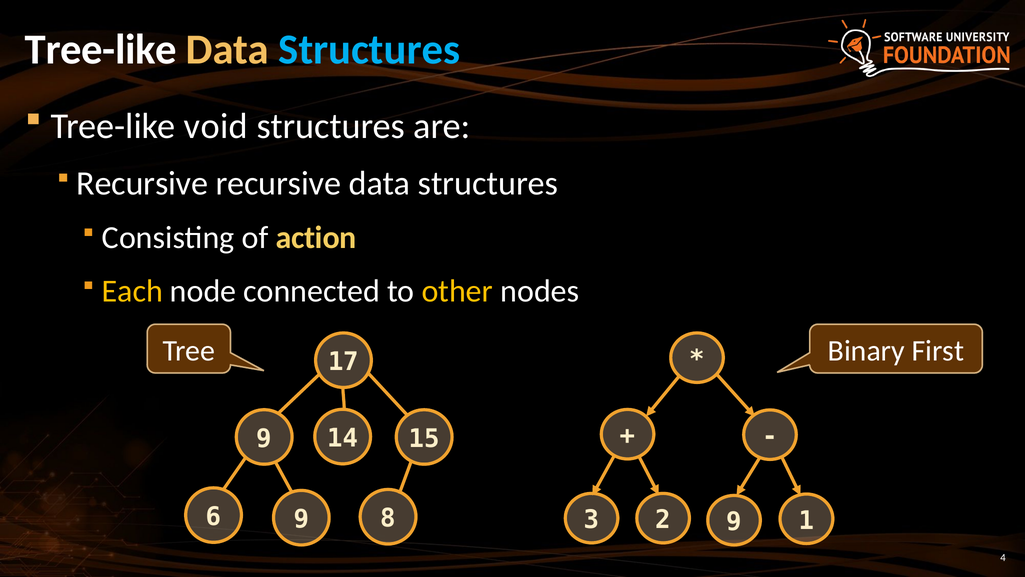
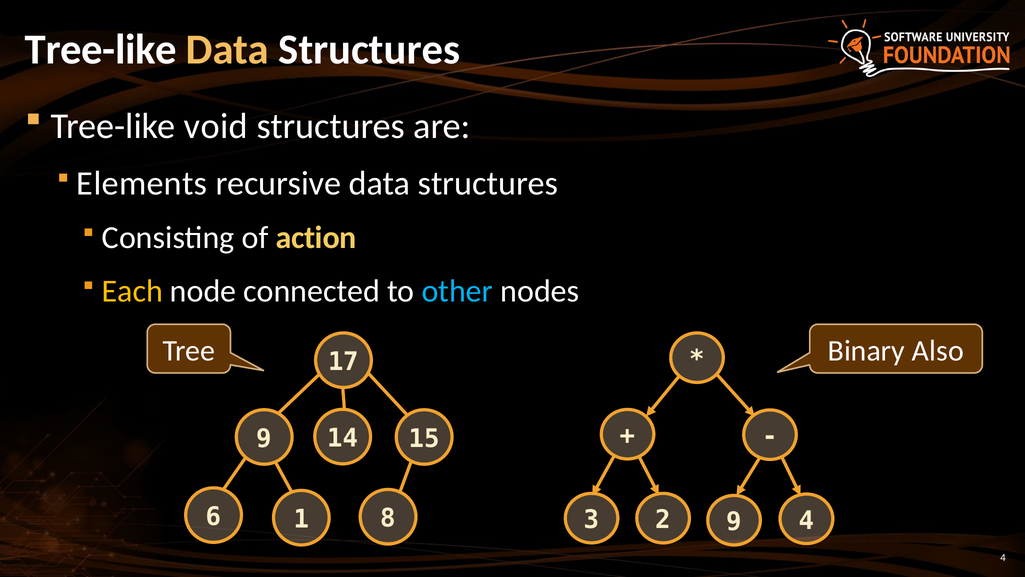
Structures colour: light blue -> white (369, 50)
Recursive: Recursive -> Elements (142, 183)
other colour: yellow -> light blue (457, 291)
First: First -> Also (938, 351)
6 9: 9 -> 1 (301, 519)
9 1: 1 -> 4 (806, 520)
